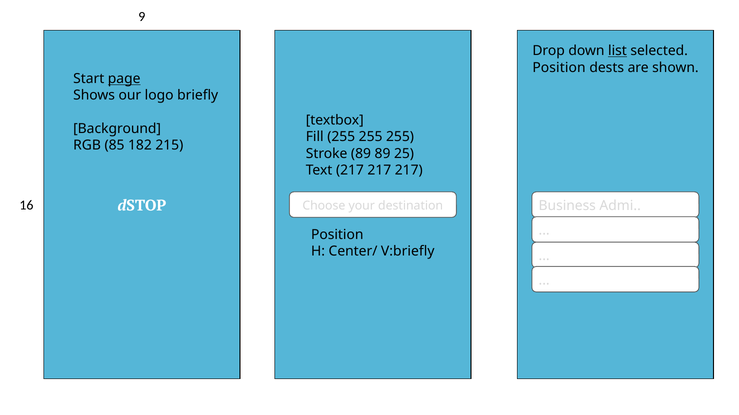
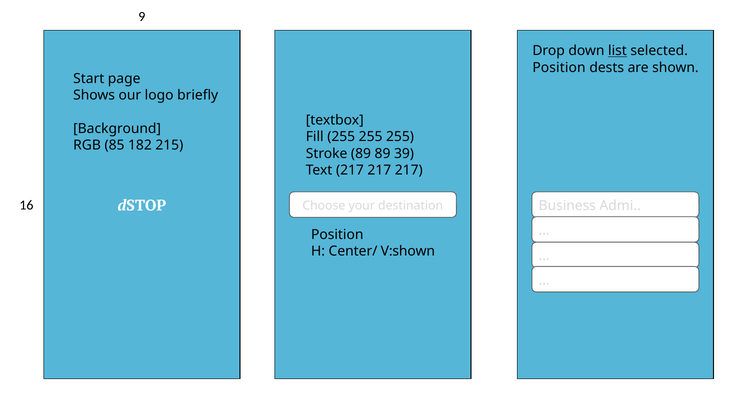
page underline: present -> none (124, 79)
25: 25 -> 39 (404, 154)
V:briefly: V:briefly -> V:shown (408, 252)
